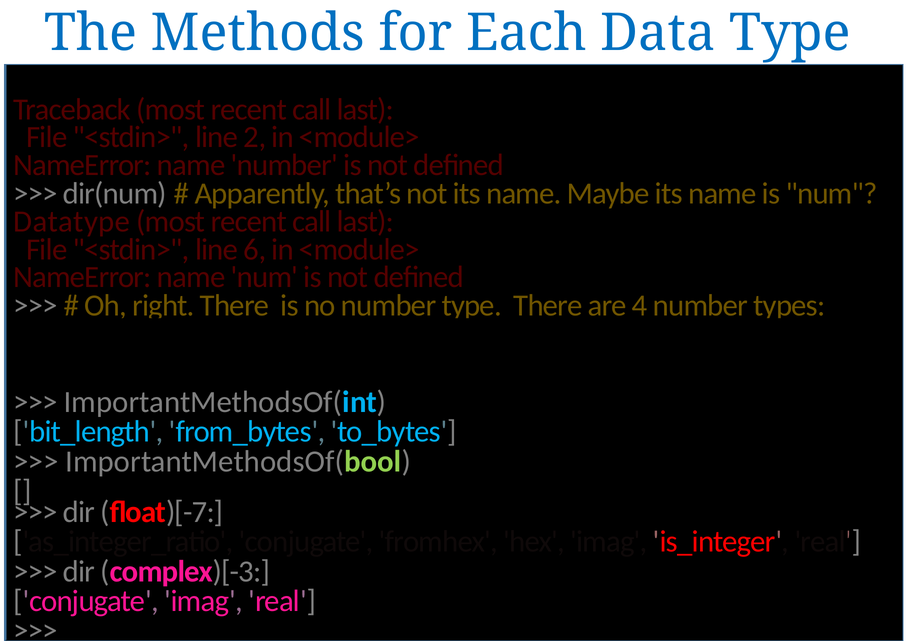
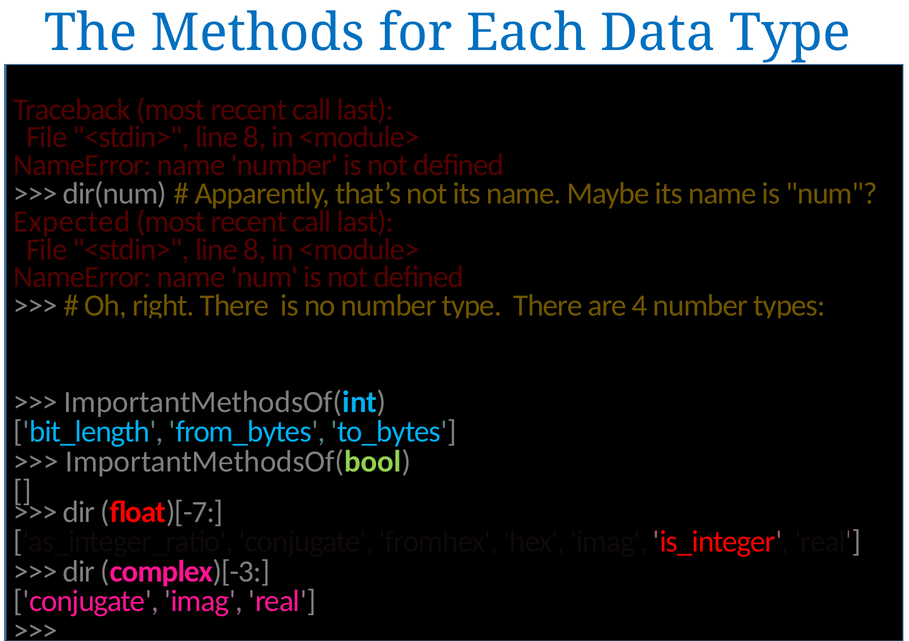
2: 2 -> 8 (255, 137)
Datatype: Datatype -> Expected (72, 222)
6: 6 -> 8 (255, 249)
